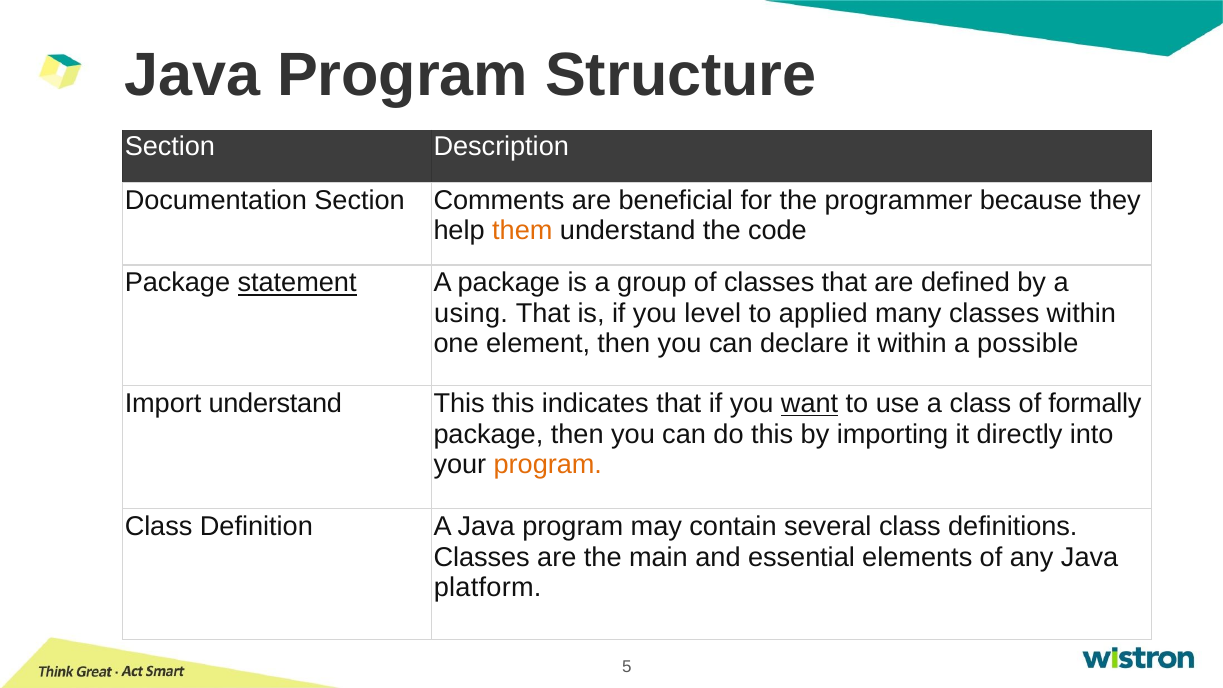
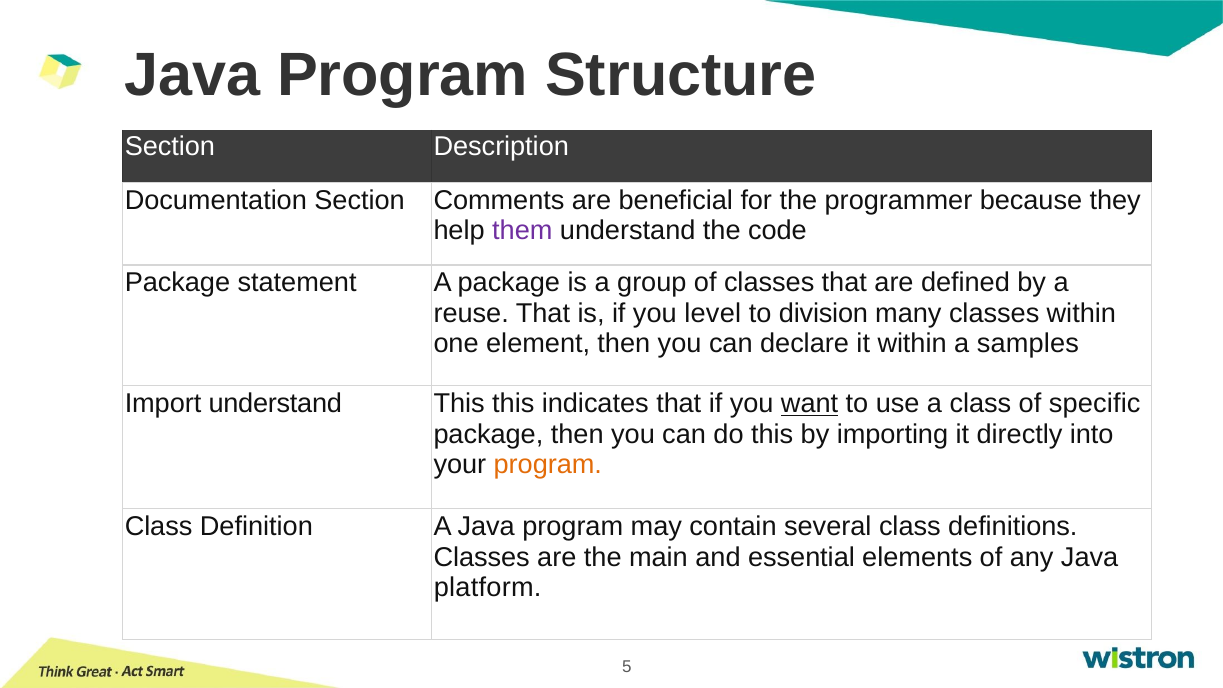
them colour: orange -> purple (522, 231)
statement underline: present -> none (297, 283)
using: using -> reuse (471, 313)
applied: applied -> division (823, 313)
possible: possible -> samples (1028, 343)
formally: formally -> specific (1095, 404)
